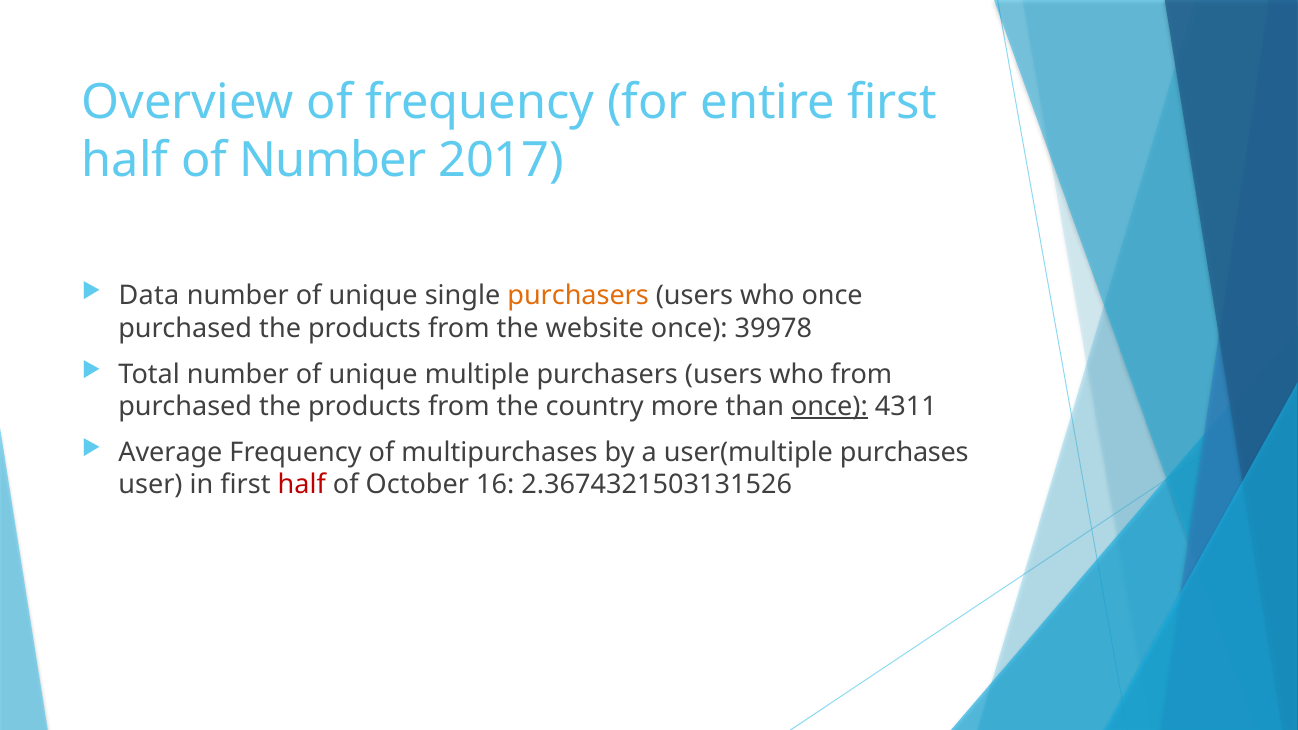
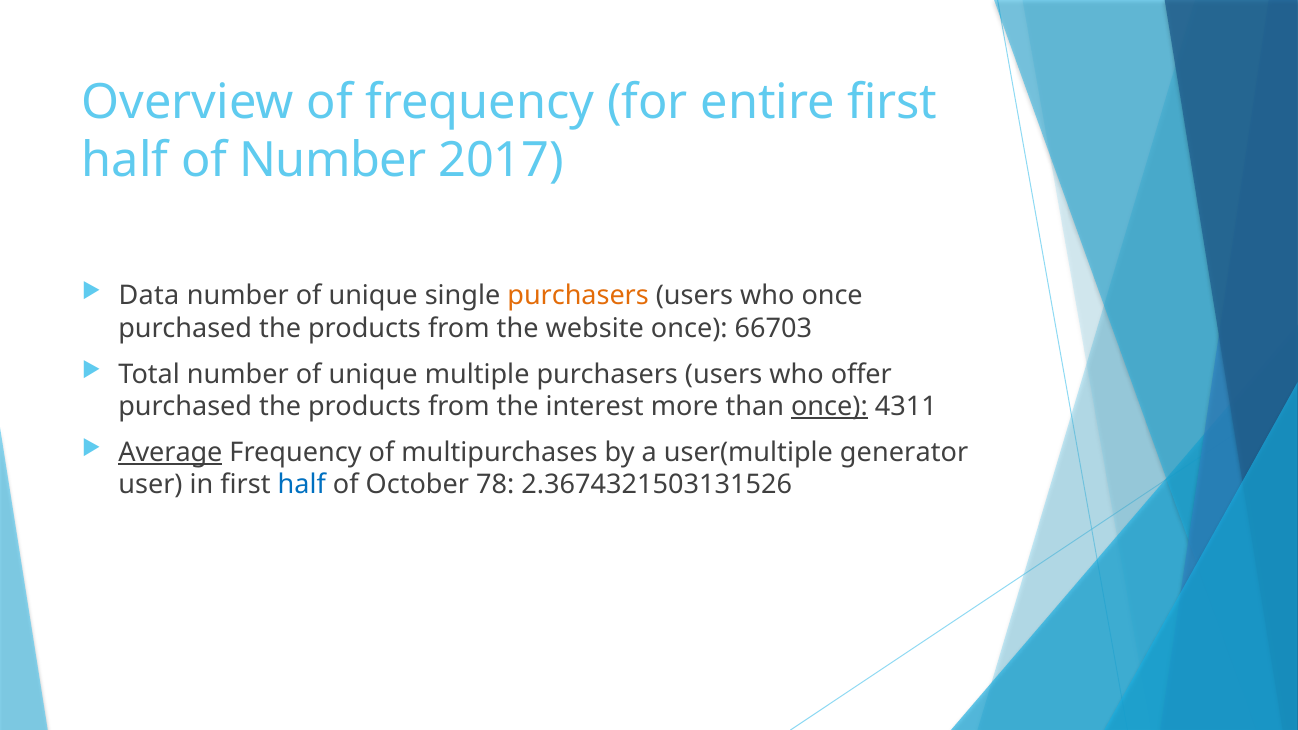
39978: 39978 -> 66703 (773, 328)
who from: from -> offer (861, 374)
country: country -> interest (595, 407)
Average underline: none -> present (170, 453)
purchases: purchases -> generator (904, 453)
half colour: red -> blue (302, 485)
16: 16 -> 78 (495, 485)
